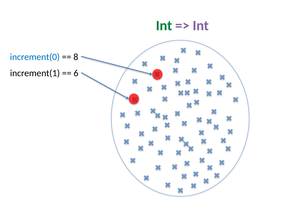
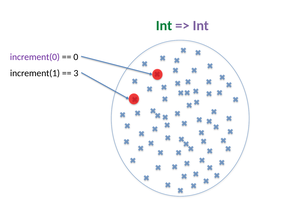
increment(0 colour: blue -> purple (35, 57)
8: 8 -> 0 (76, 57)
6: 6 -> 3 (76, 73)
